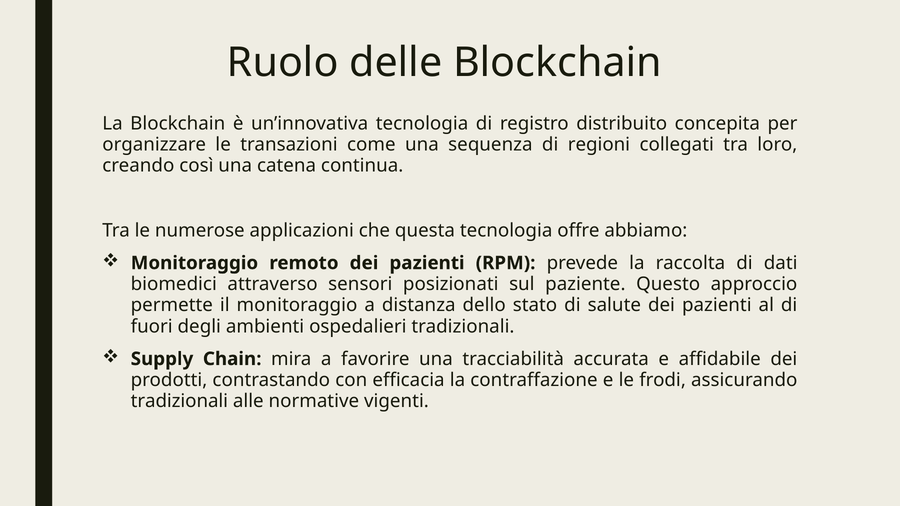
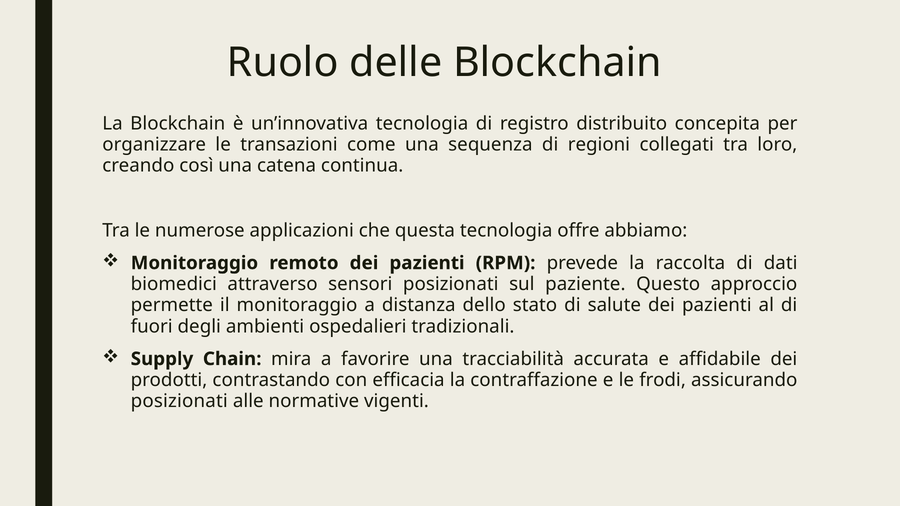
tradizionali: tradizionali -> posizionati (179, 401)
